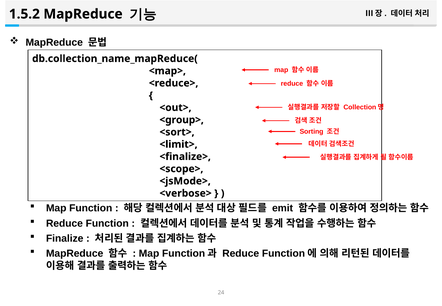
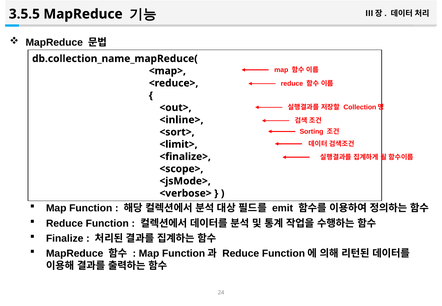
1.5.2: 1.5.2 -> 3.5.5 (24, 14)
<group>: <group> -> <inline> (181, 120)
